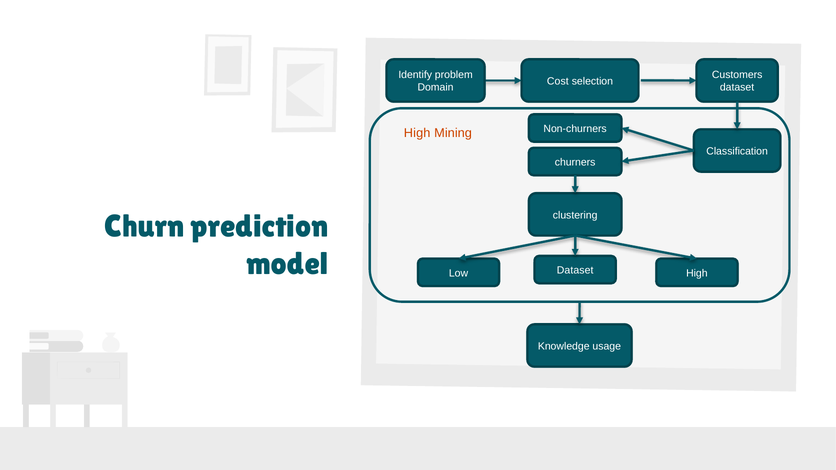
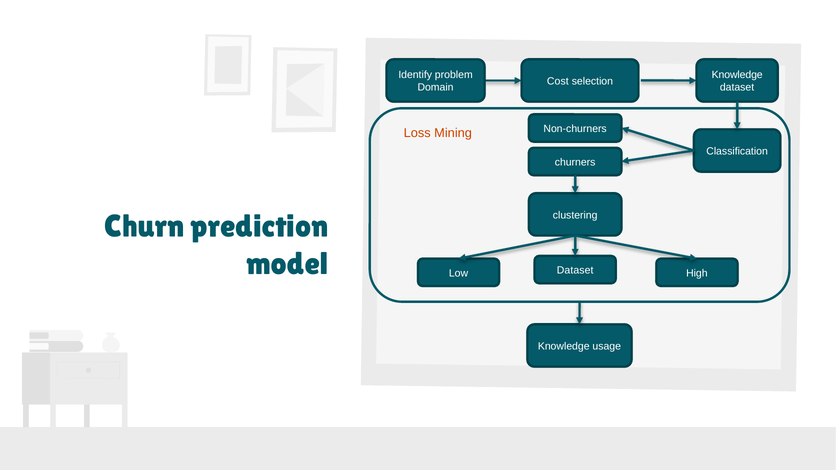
Customers: Customers -> Knowledge (737, 75)
High: High -> Loss (417, 133)
